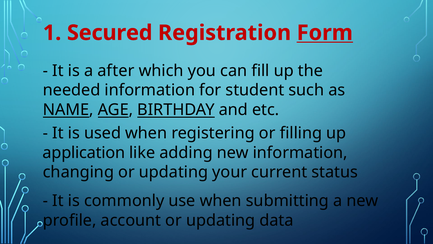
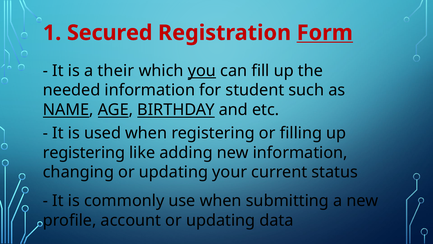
after: after -> their (116, 71)
you underline: none -> present (202, 71)
application: application -> registering (84, 152)
